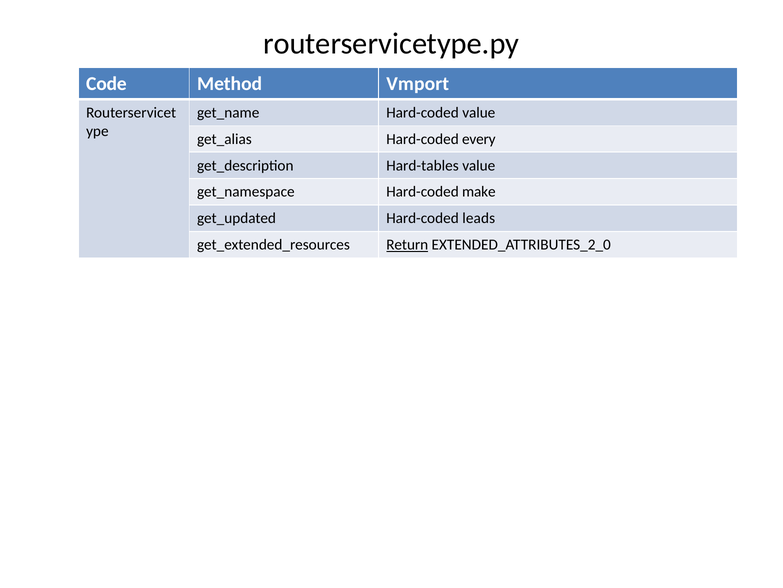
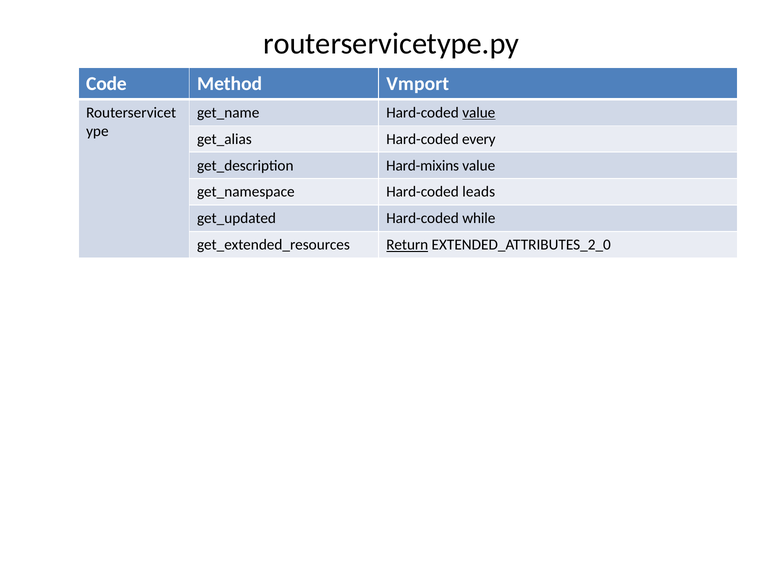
value underline: none -> present (479, 113)
Hard-tables: Hard-tables -> Hard-mixins (423, 165)
make: make -> leads (479, 192)
leads: leads -> while (479, 218)
